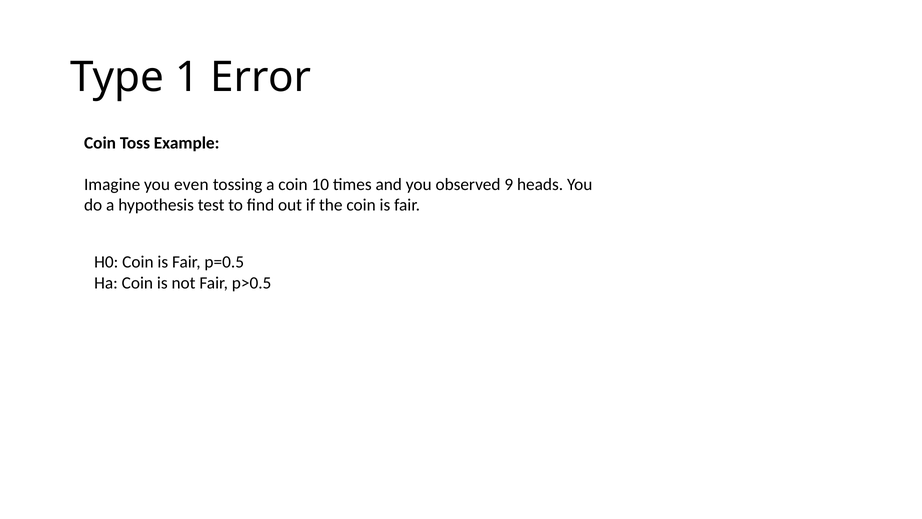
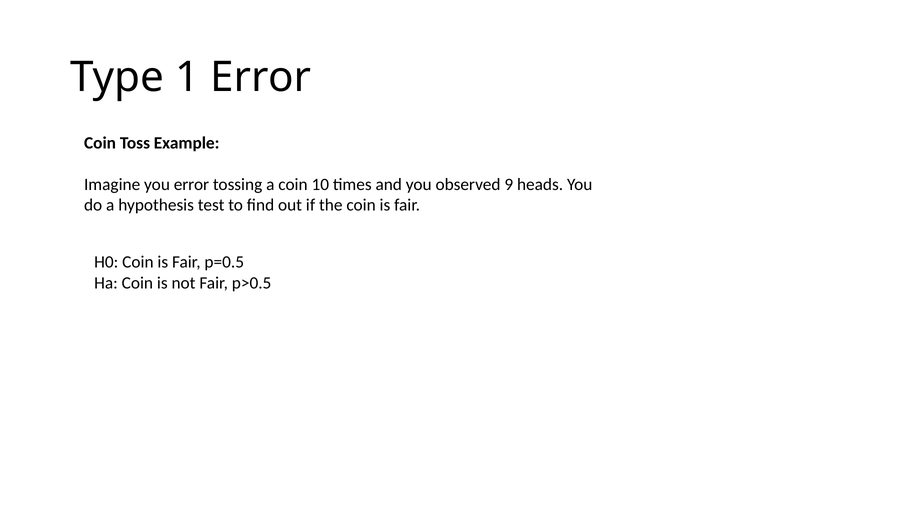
you even: even -> error (191, 184)
